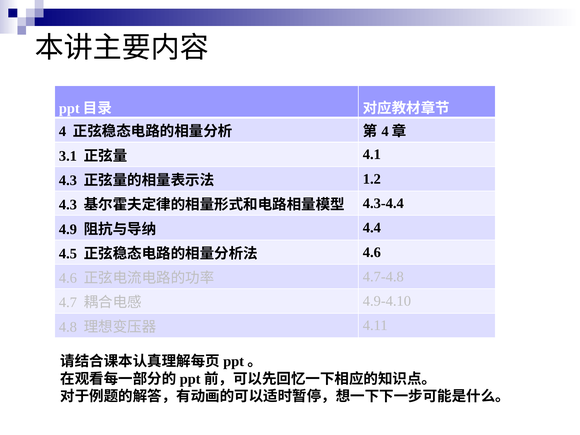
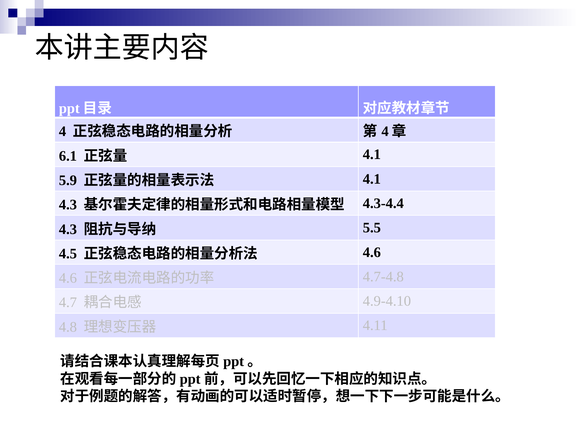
3.1: 3.1 -> 6.1 (68, 156)
4.3: 4.3 -> 5.9 (68, 180)
1.2: 1.2 -> 4.1 (372, 179)
4.9: 4.9 -> 4.3 (68, 229)
4.4: 4.4 -> 5.5 (372, 228)
